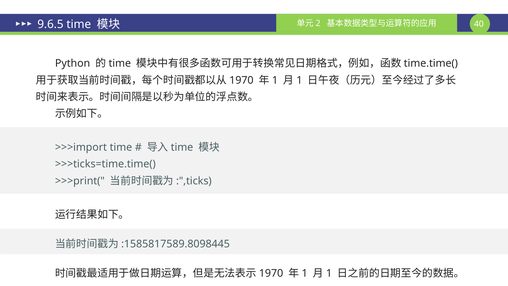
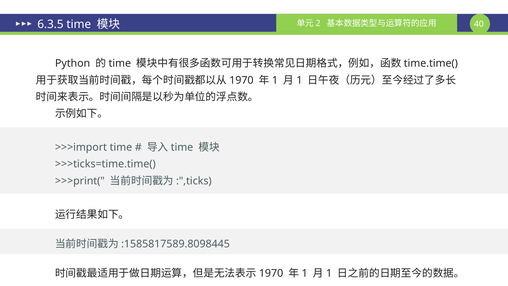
9.6.5: 9.6.5 -> 6.3.5 (50, 24)
